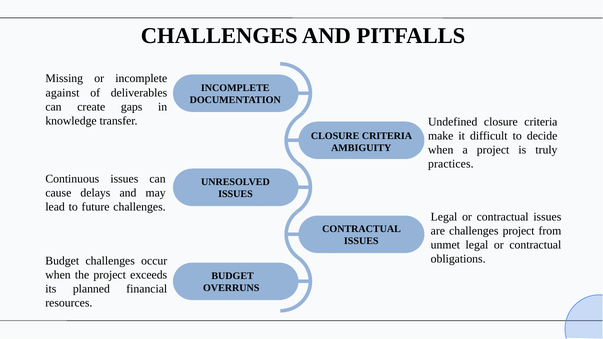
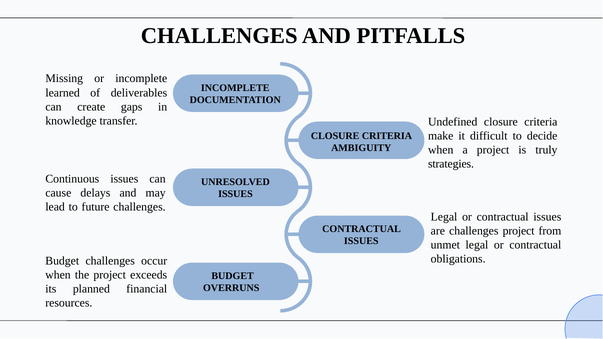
against: against -> learned (63, 93)
practices: practices -> strategies (451, 164)
